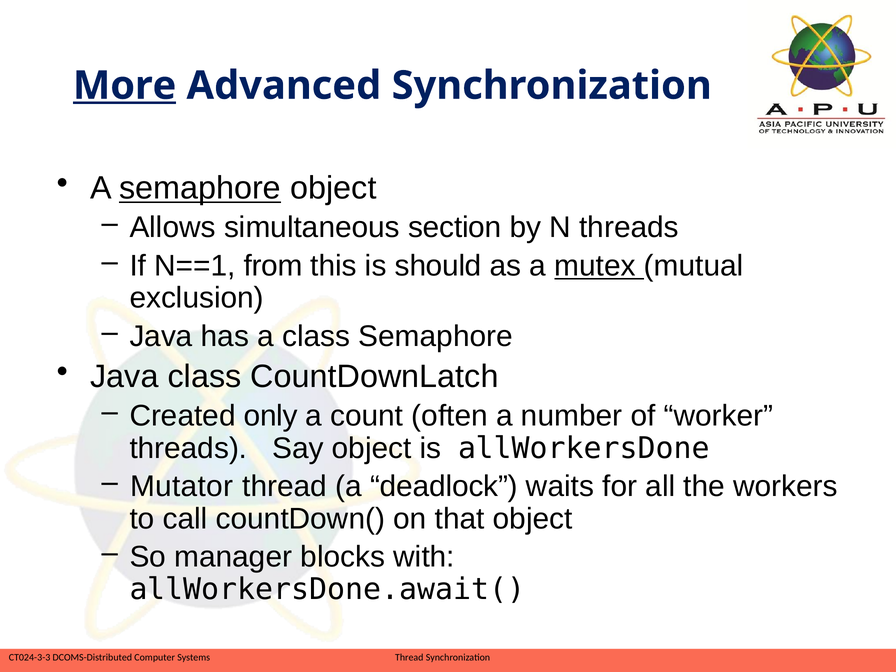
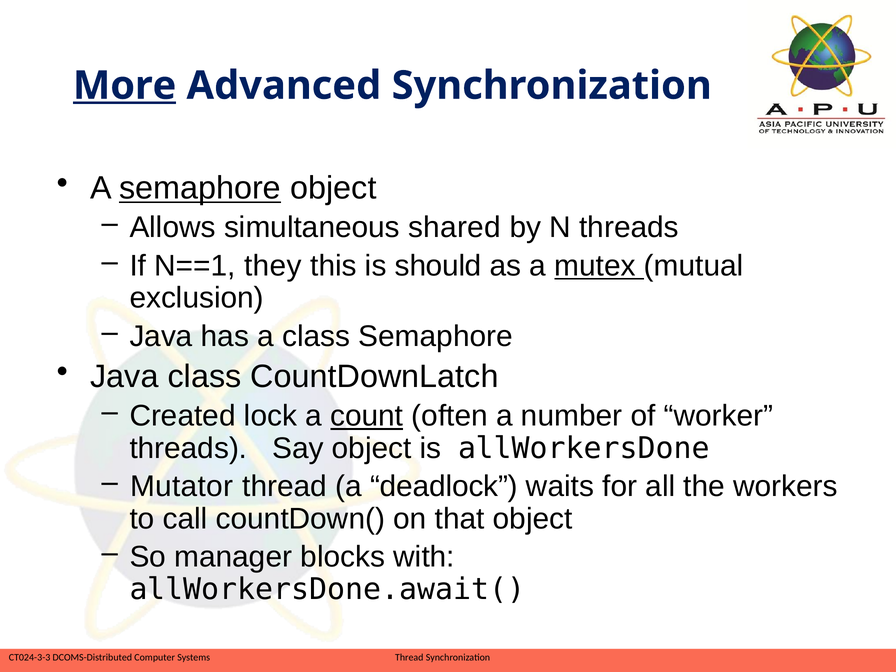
section: section -> shared (455, 228)
from: from -> they (273, 266)
only: only -> lock (271, 416)
count underline: none -> present (367, 416)
